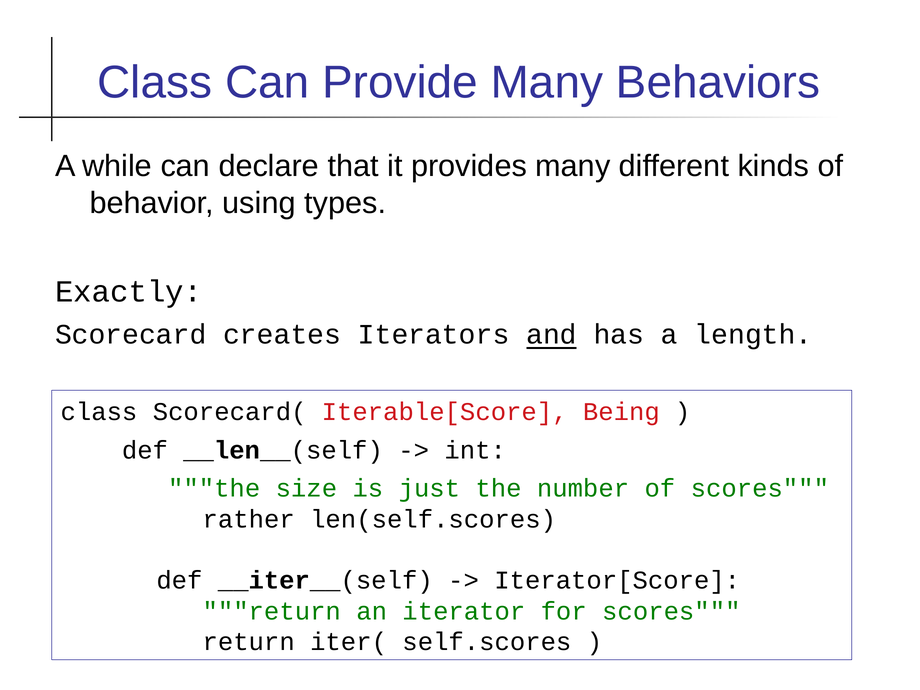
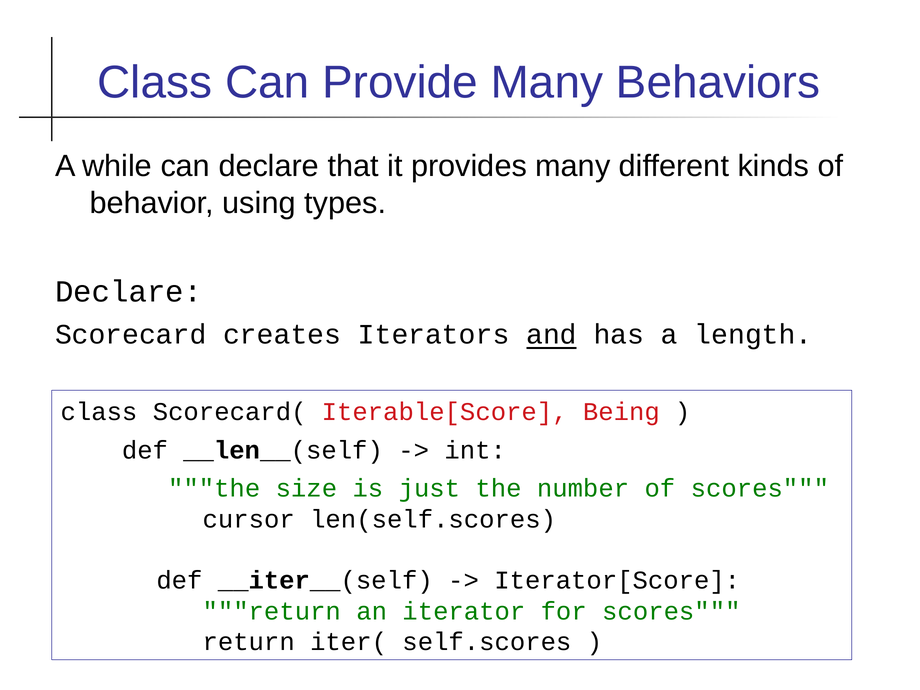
Exactly: Exactly -> Declare (129, 292)
rather: rather -> cursor (249, 519)
